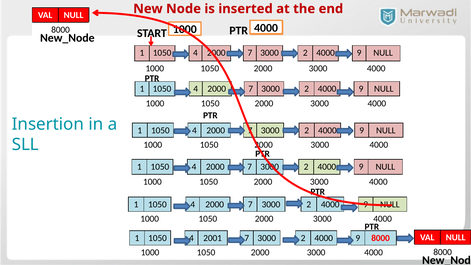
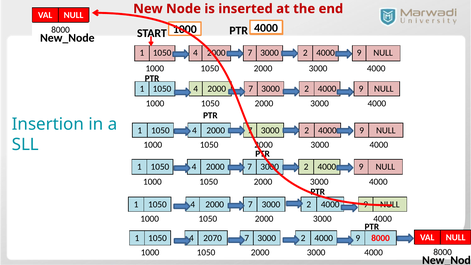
2001: 2001 -> 2070 (213, 238)
